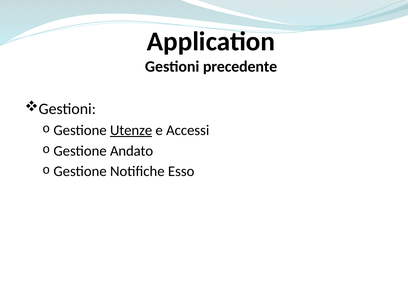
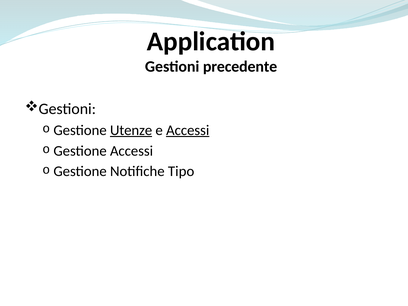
Accessi underline: none -> present (188, 130)
Gestione Andato: Andato -> Accessi (132, 151)
Esso: Esso -> Tipo (181, 171)
